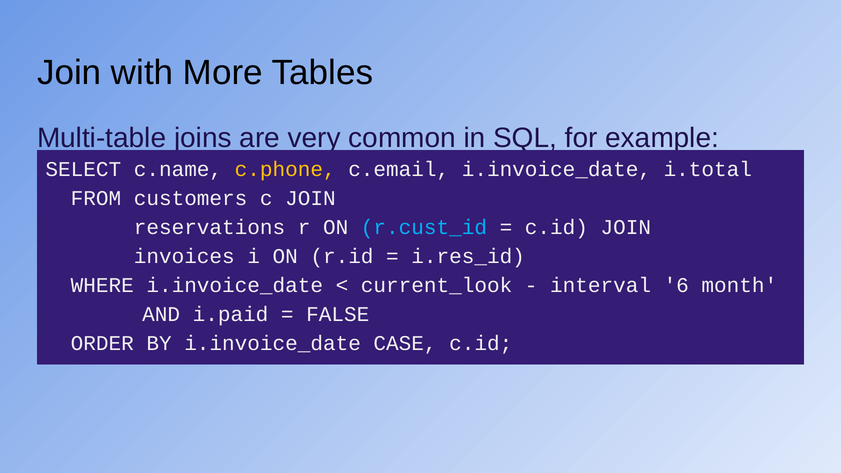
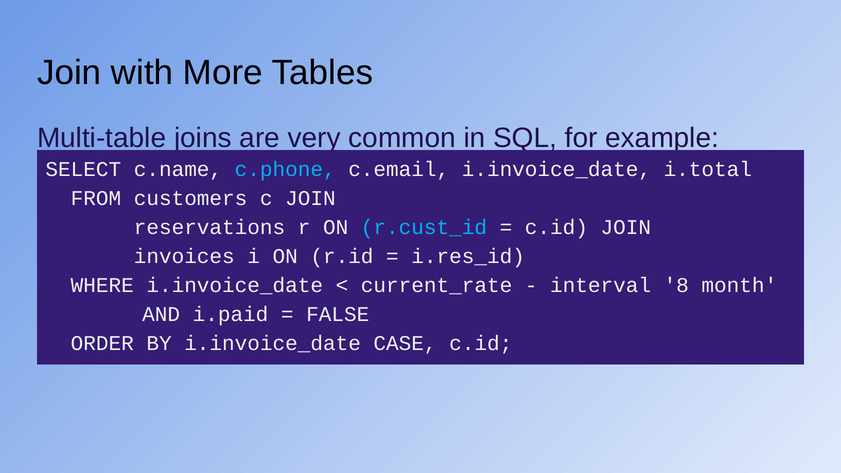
c.phone colour: yellow -> light blue (285, 170)
current_look: current_look -> current_rate (437, 286)
6: 6 -> 8 (676, 286)
